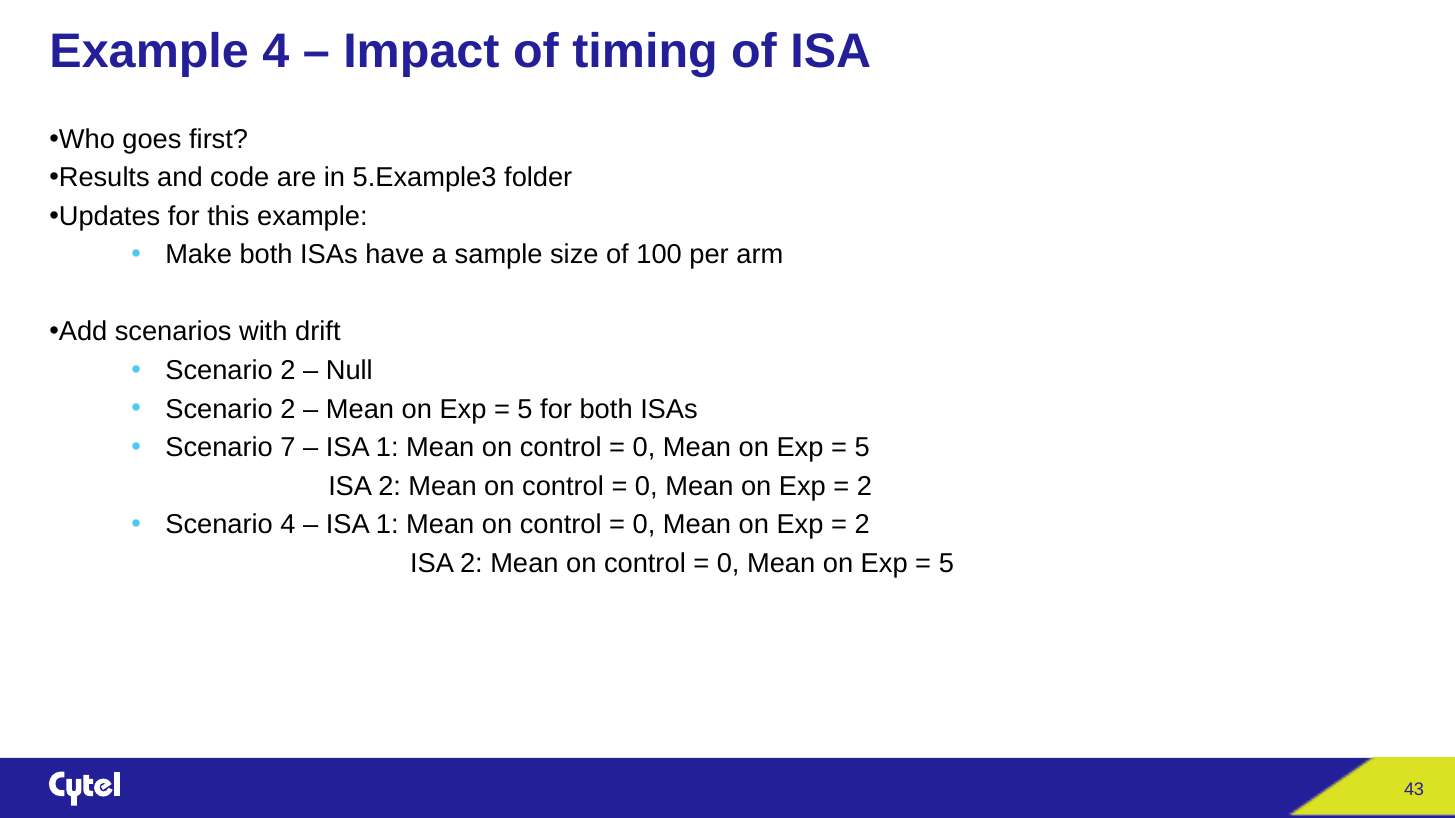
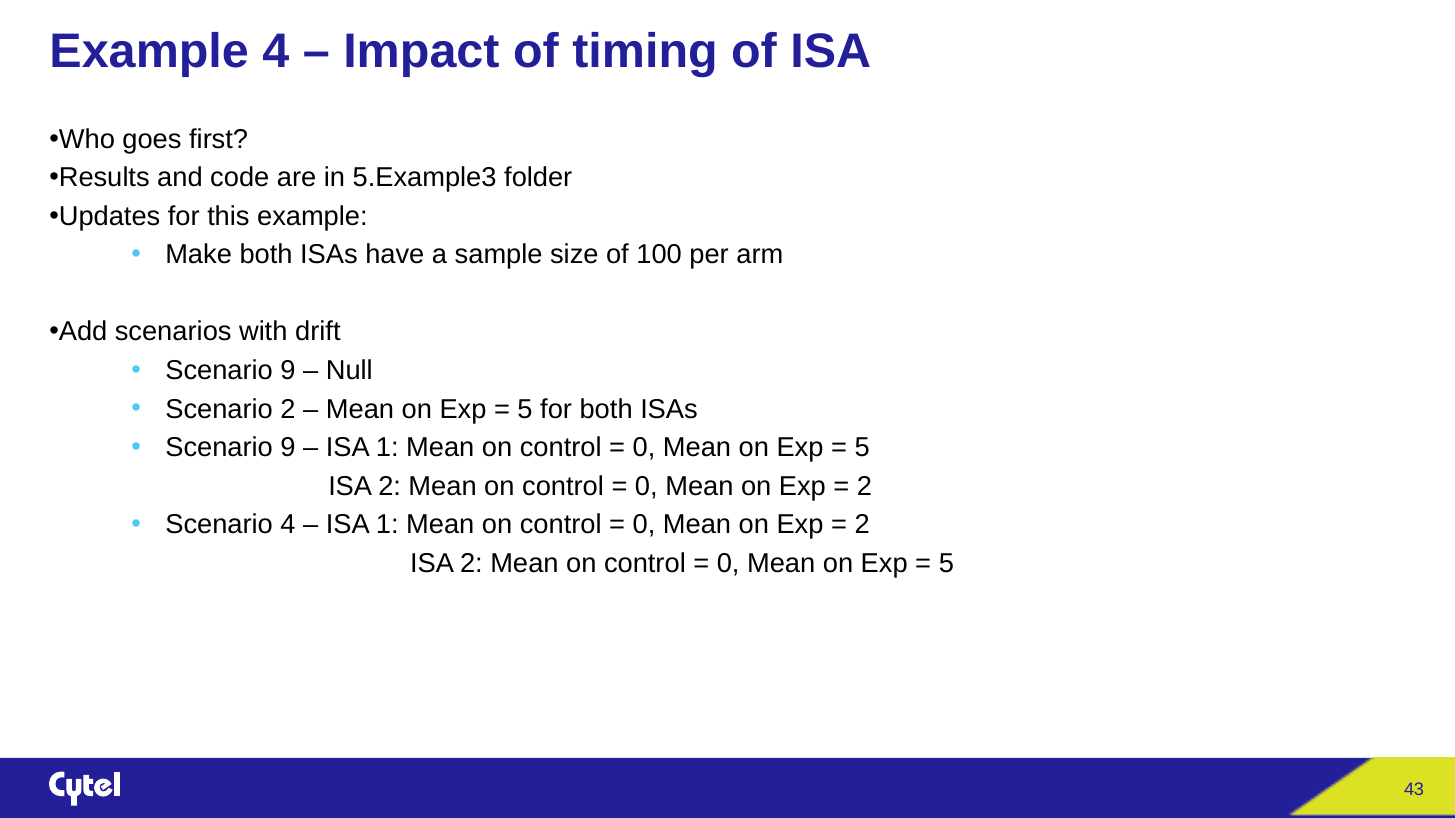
2: 2 -> 9 (288, 371)
7: 7 -> 9 (288, 448)
